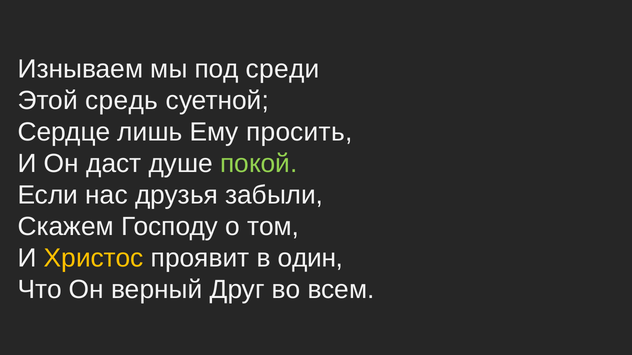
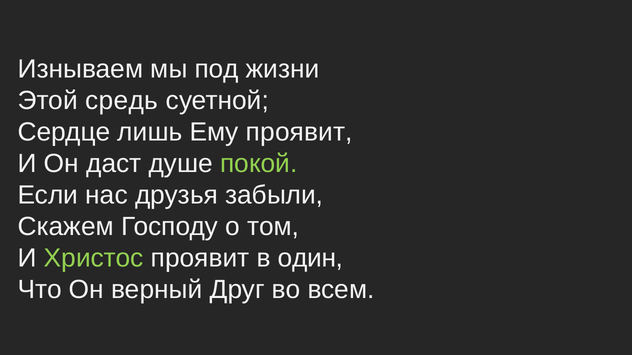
среди: среди -> жизни (283, 69)
Ему просить: просить -> проявит (299, 132)
Христос colour: yellow -> light green (94, 259)
